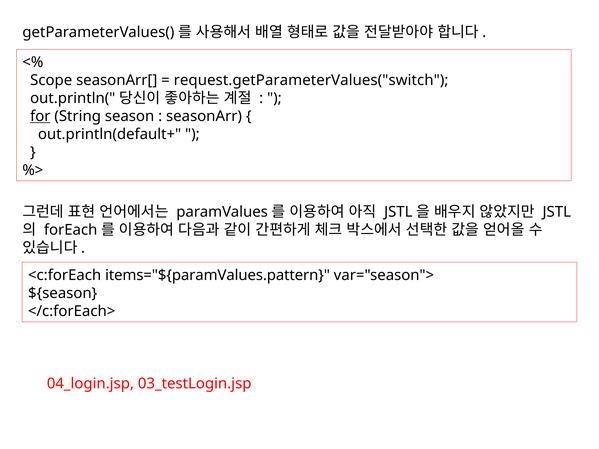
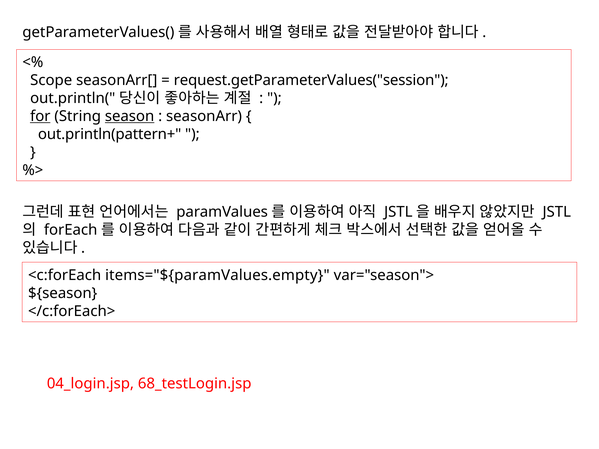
request.getParameterValues("switch: request.getParameterValues("switch -> request.getParameterValues("session (311, 80)
season underline: none -> present (130, 116)
out.println(default+: out.println(default+ -> out.println(pattern+ (110, 134)
items="${paramValues.pattern: items="${paramValues.pattern -> items="${paramValues.empty (217, 275)
03_testLogin.jsp: 03_testLogin.jsp -> 68_testLogin.jsp (195, 384)
